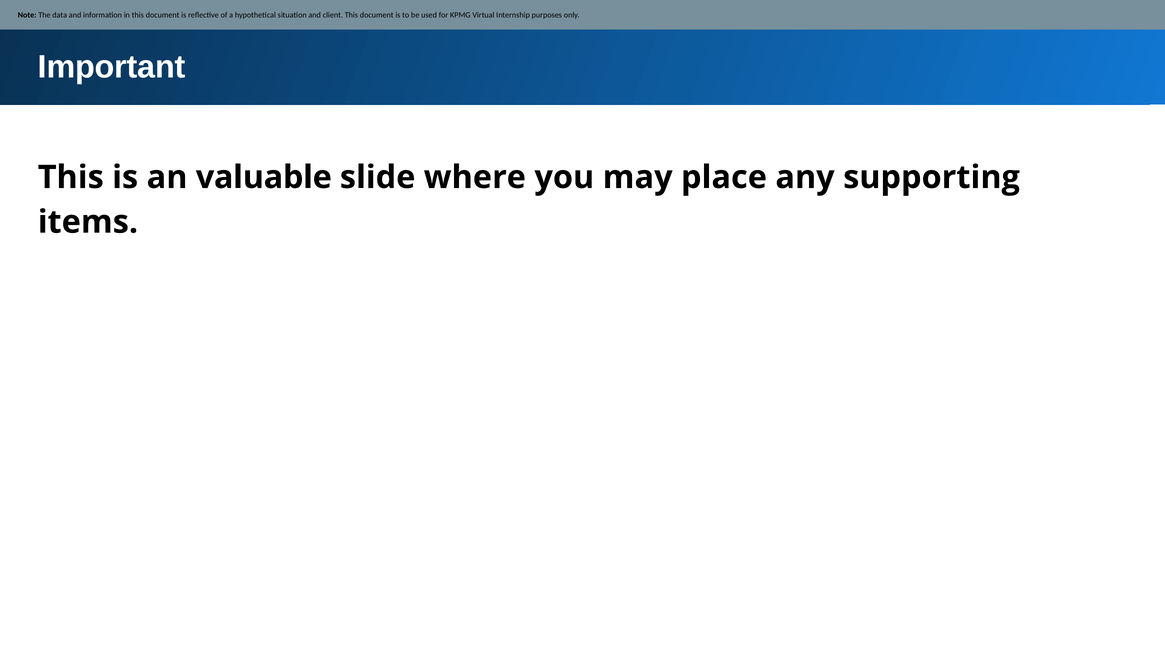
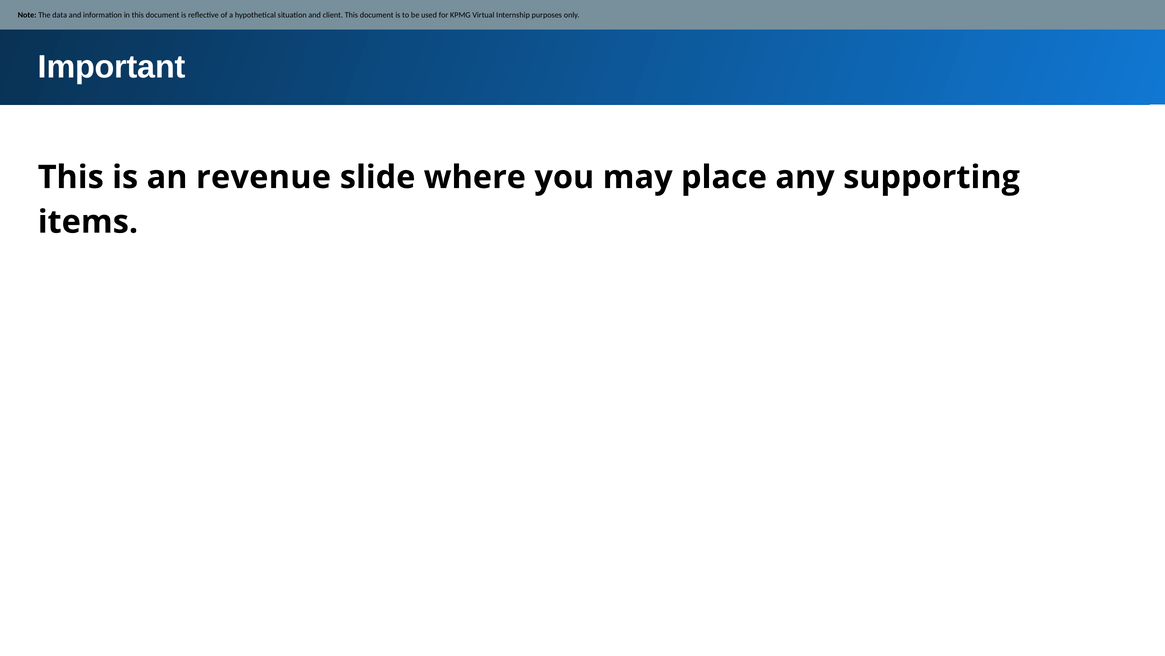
valuable: valuable -> revenue (263, 177)
